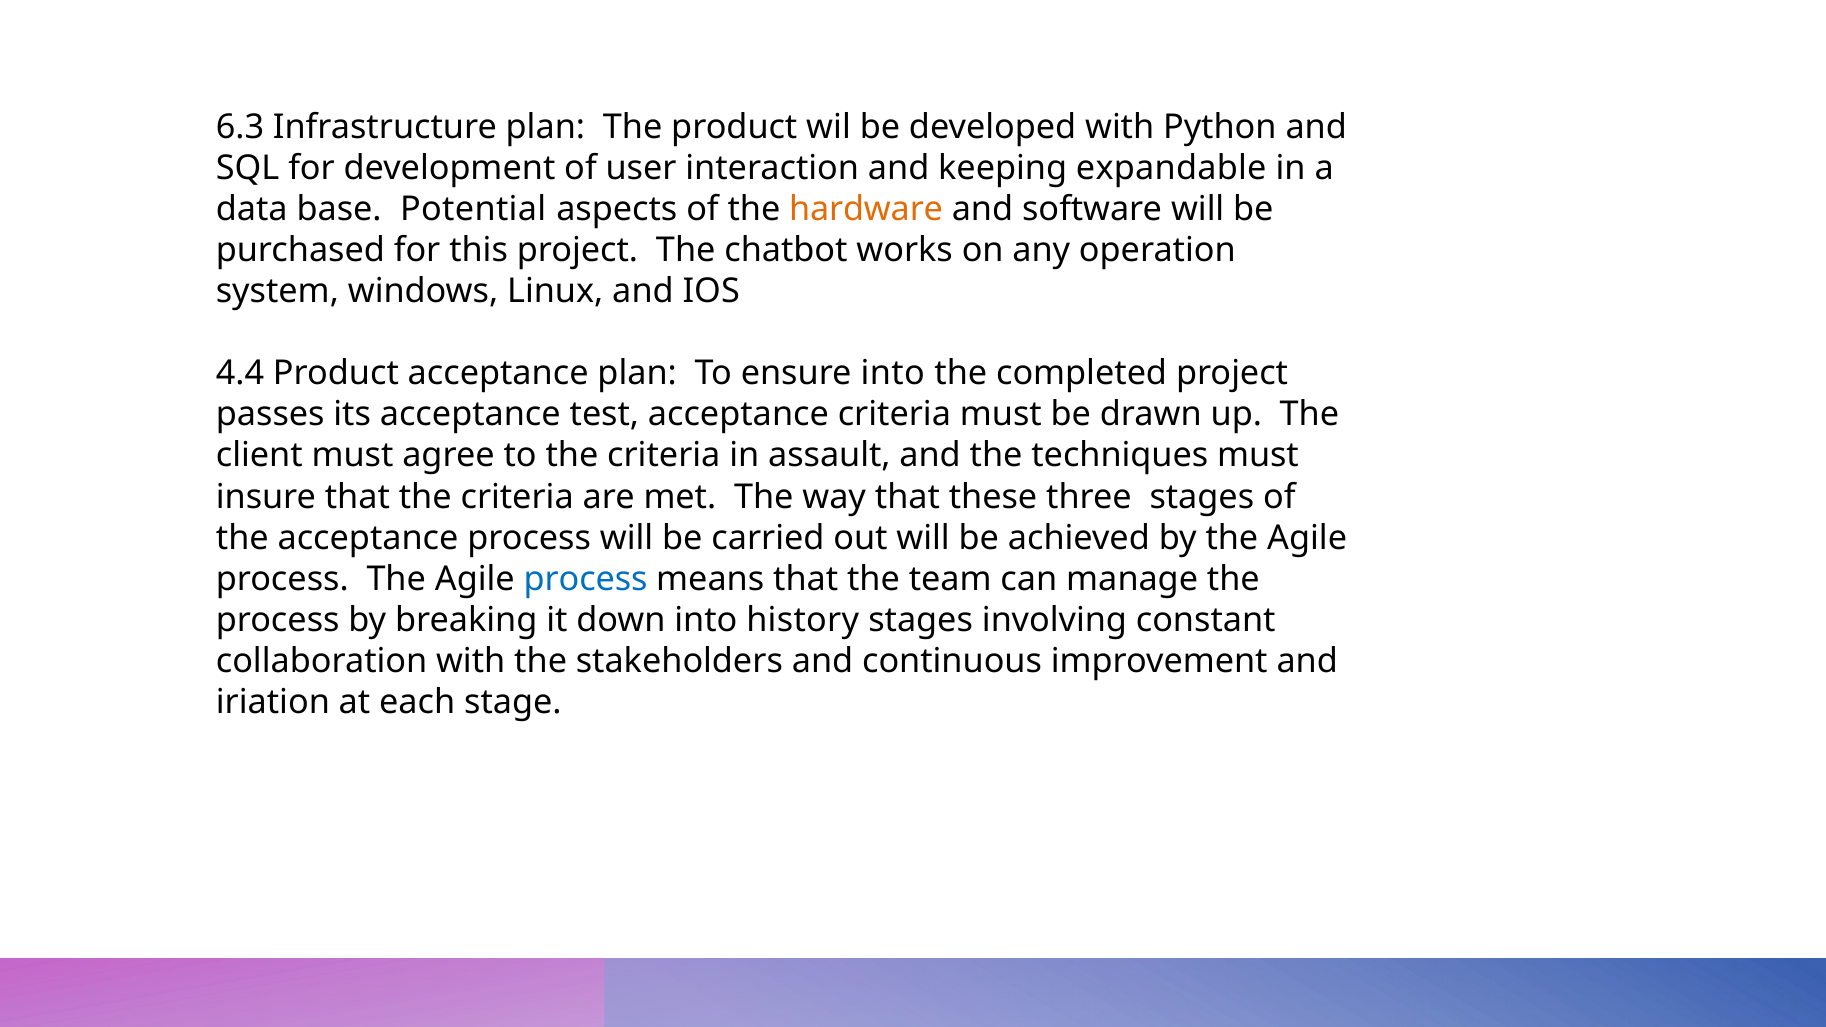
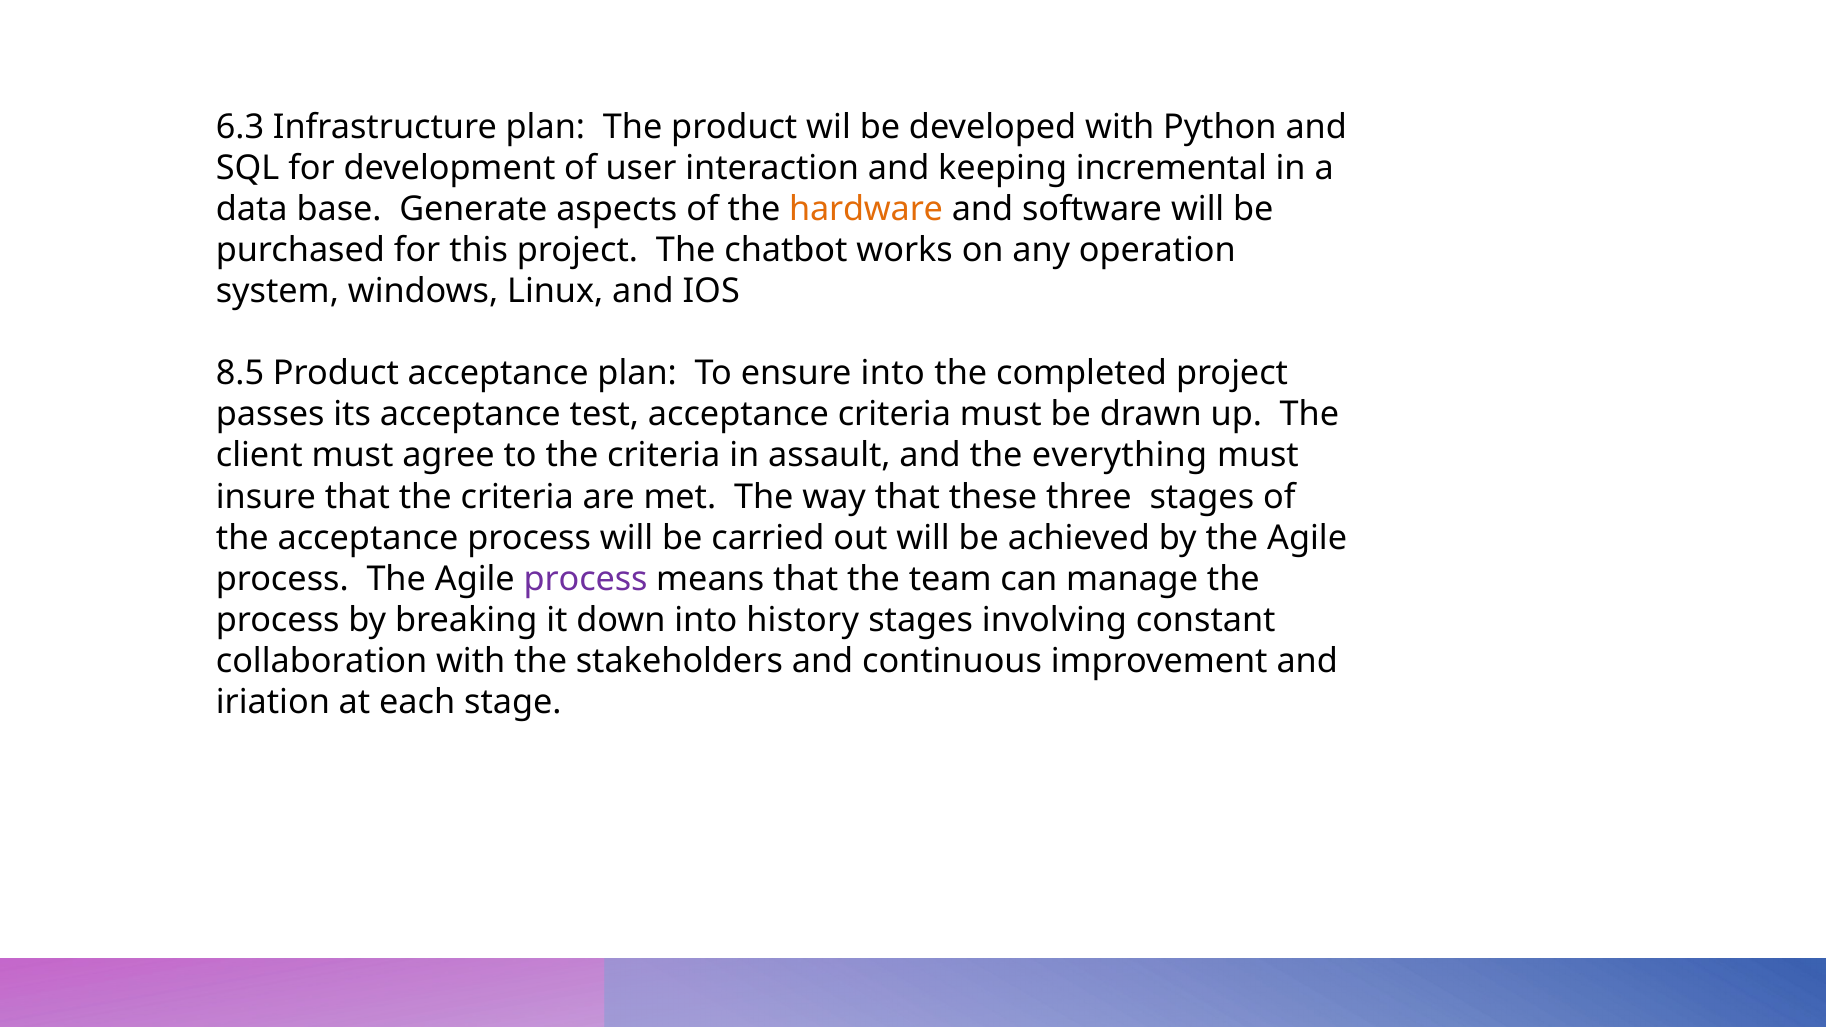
expandable: expandable -> incremental (1171, 168)
Potential: Potential -> Generate (473, 209)
4.4: 4.4 -> 8.5 (240, 374)
techniques: techniques -> everything (1120, 456)
process colour: blue -> purple (586, 579)
